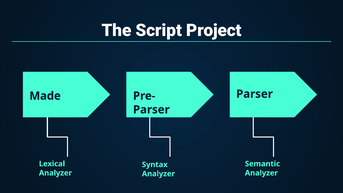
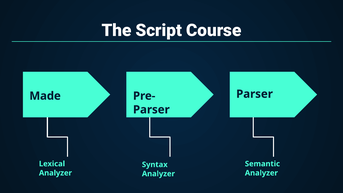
Project: Project -> Course (214, 30)
